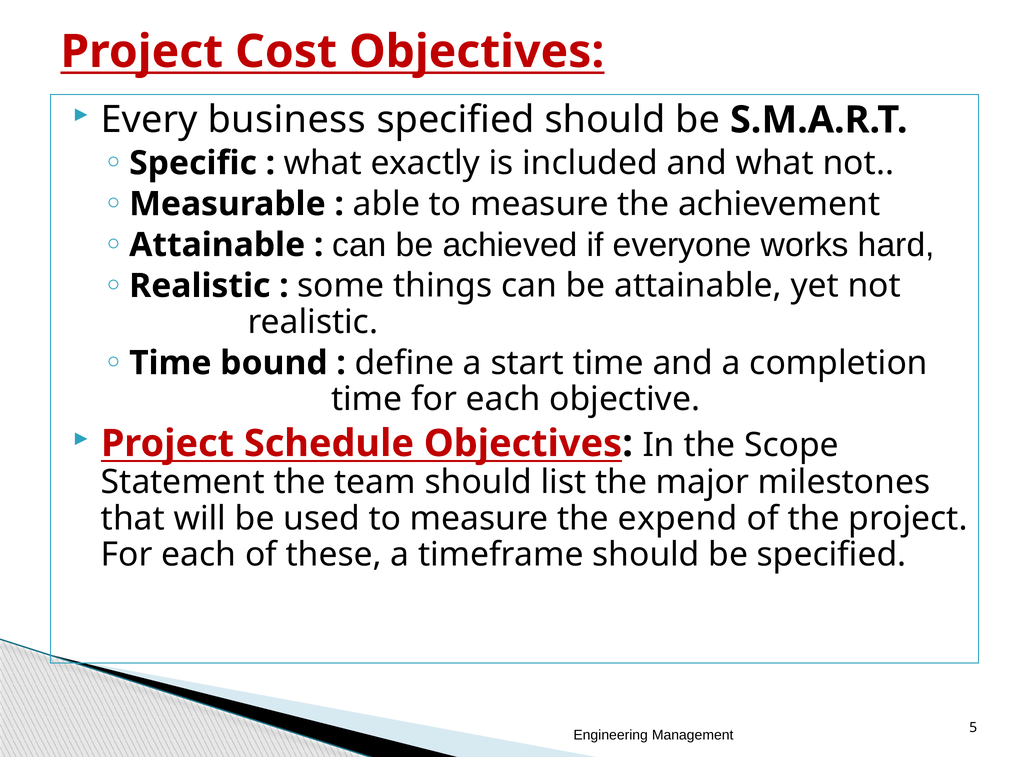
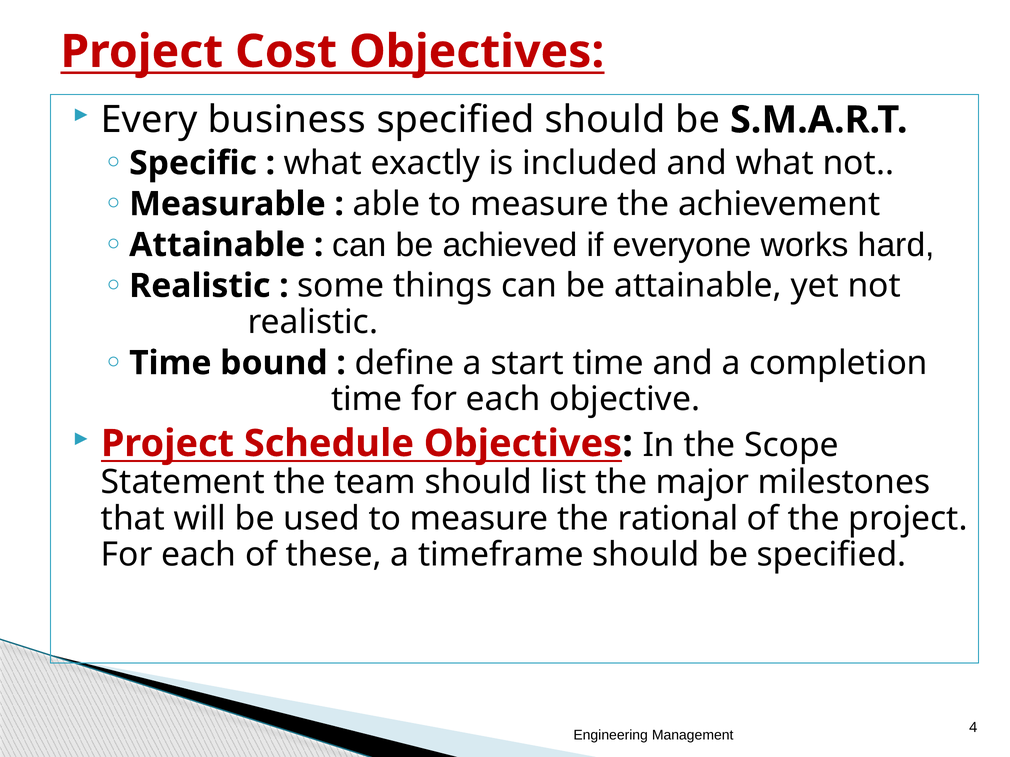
expend: expend -> rational (678, 519)
5: 5 -> 4 (973, 728)
